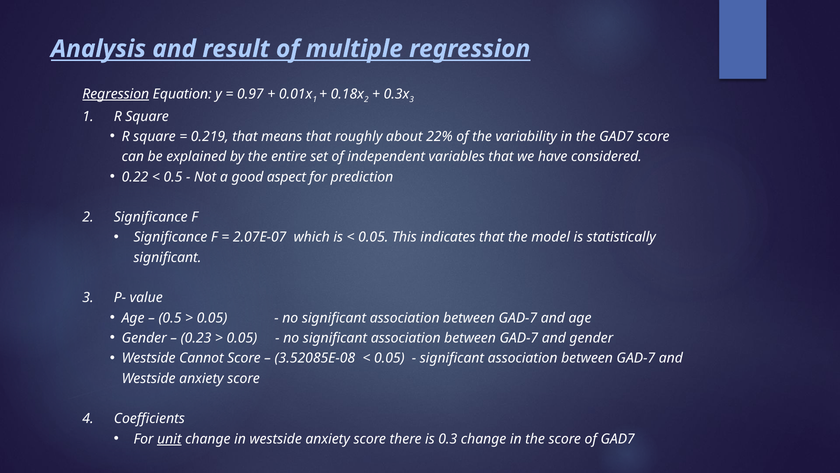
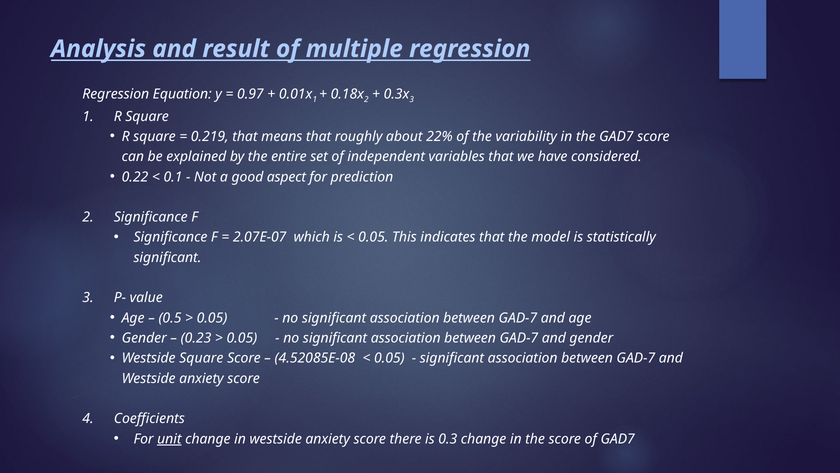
Regression underline: present -> none (116, 94)
0.5: 0.5 -> 0.1 (173, 177)
Westside Cannot: Cannot -> Square (201, 358)
3.52085E-08: 3.52085E-08 -> 4.52085E-08 (315, 358)
